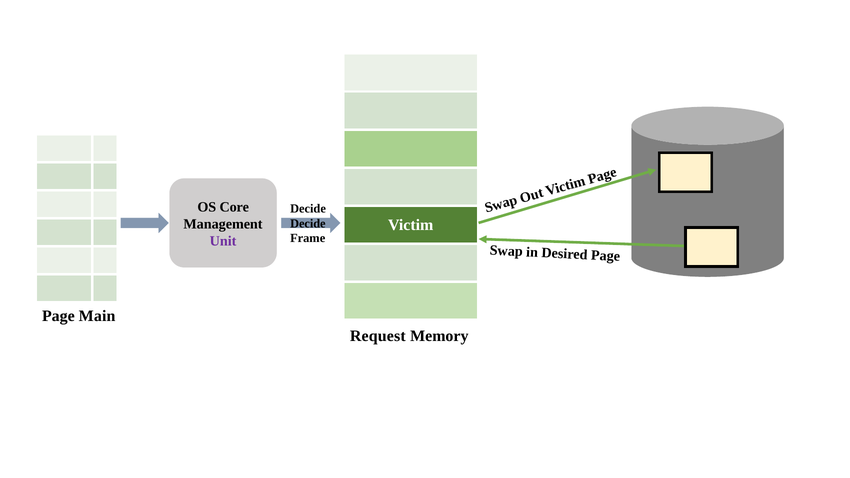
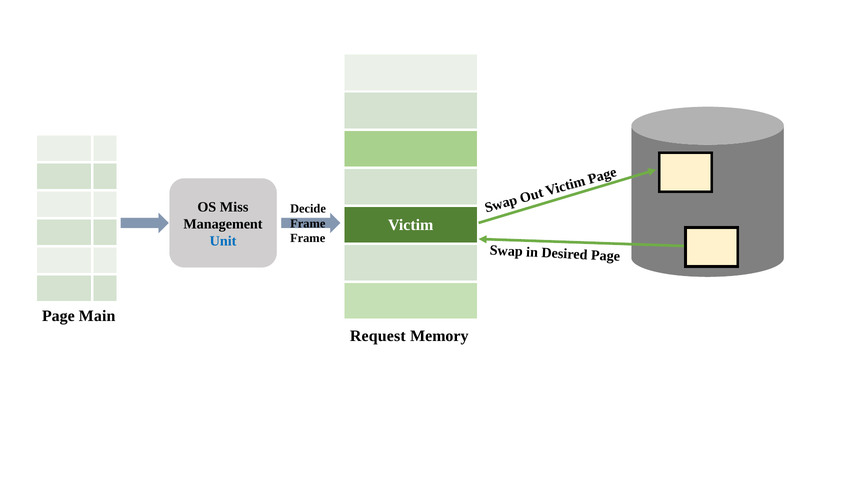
Core: Core -> Miss (234, 207)
Decide: Decide -> Frame (308, 224)
Unit colour: purple -> blue (223, 241)
